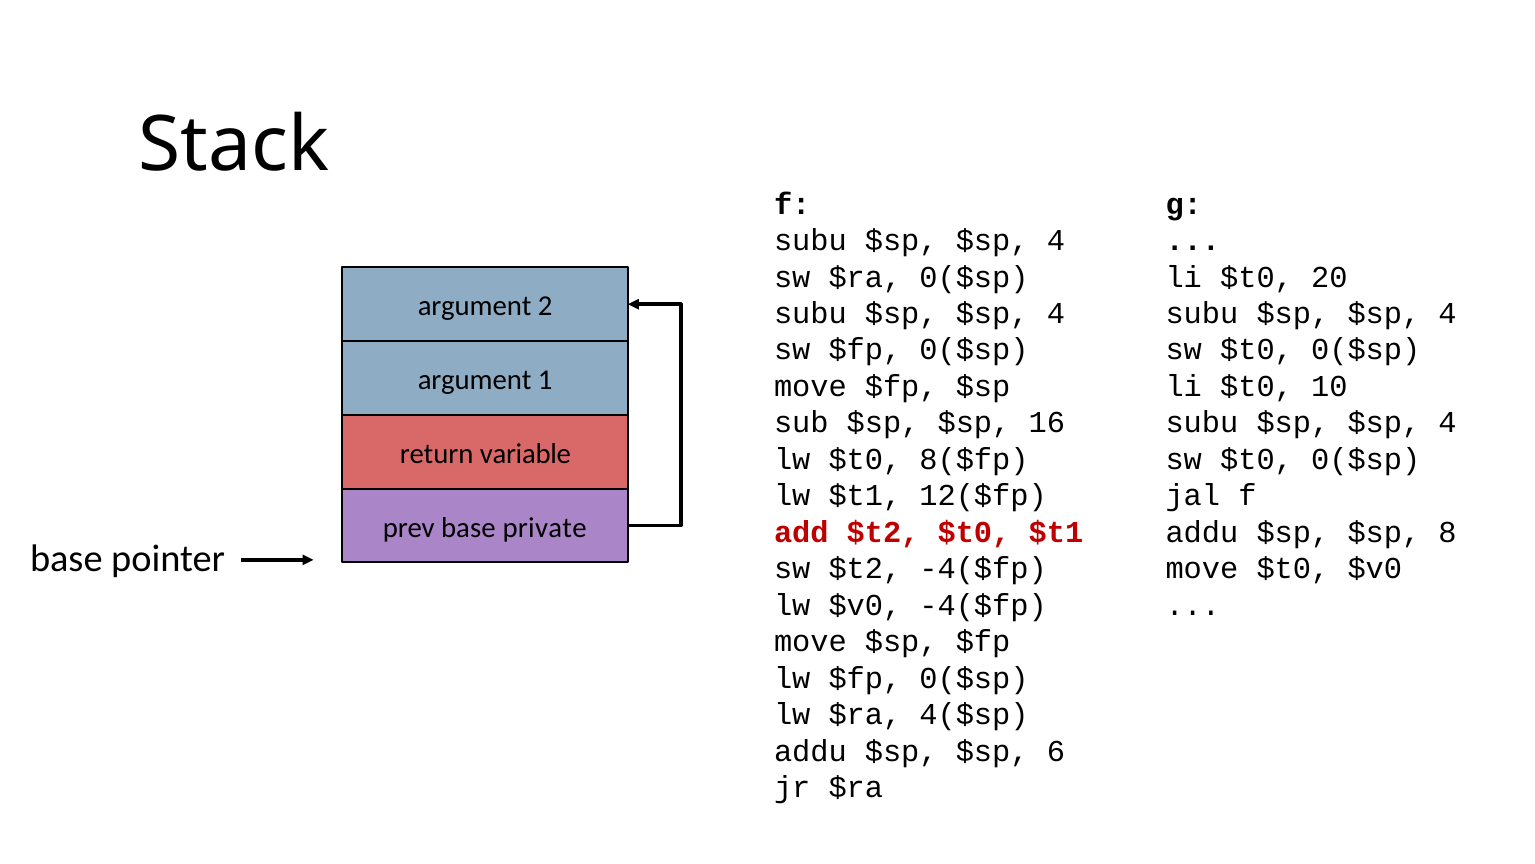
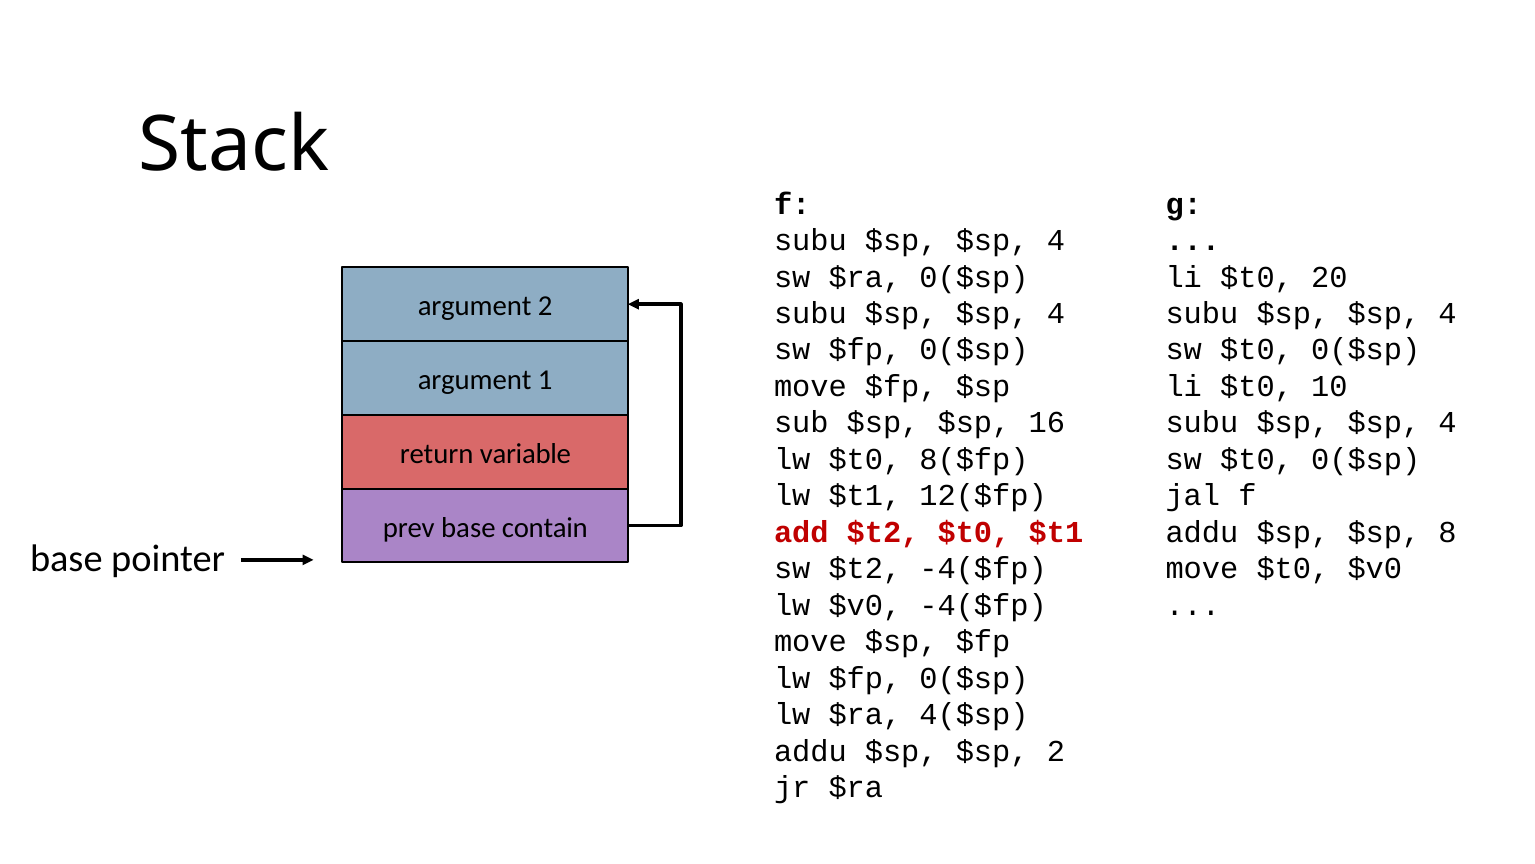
private: private -> contain (545, 527)
$sp 6: 6 -> 2 (1056, 751)
